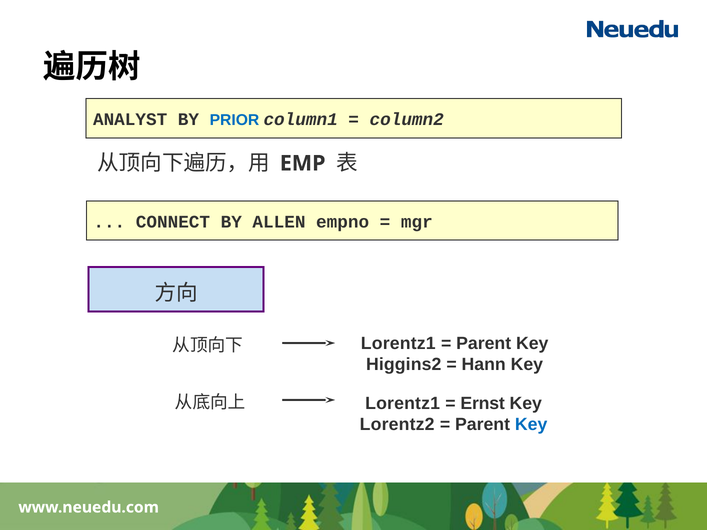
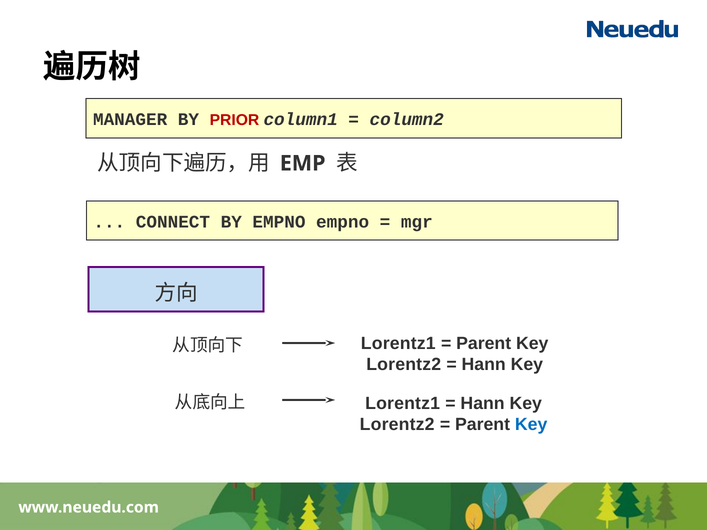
ANALYST: ANALYST -> MANAGER (130, 120)
PRIOR colour: blue -> red (234, 120)
BY ALLEN: ALLEN -> EMPNO (279, 222)
Higgins2: Higgins2 -> Lorentz2 (404, 365)
Ernst: Ernst -> Hann (483, 403)
